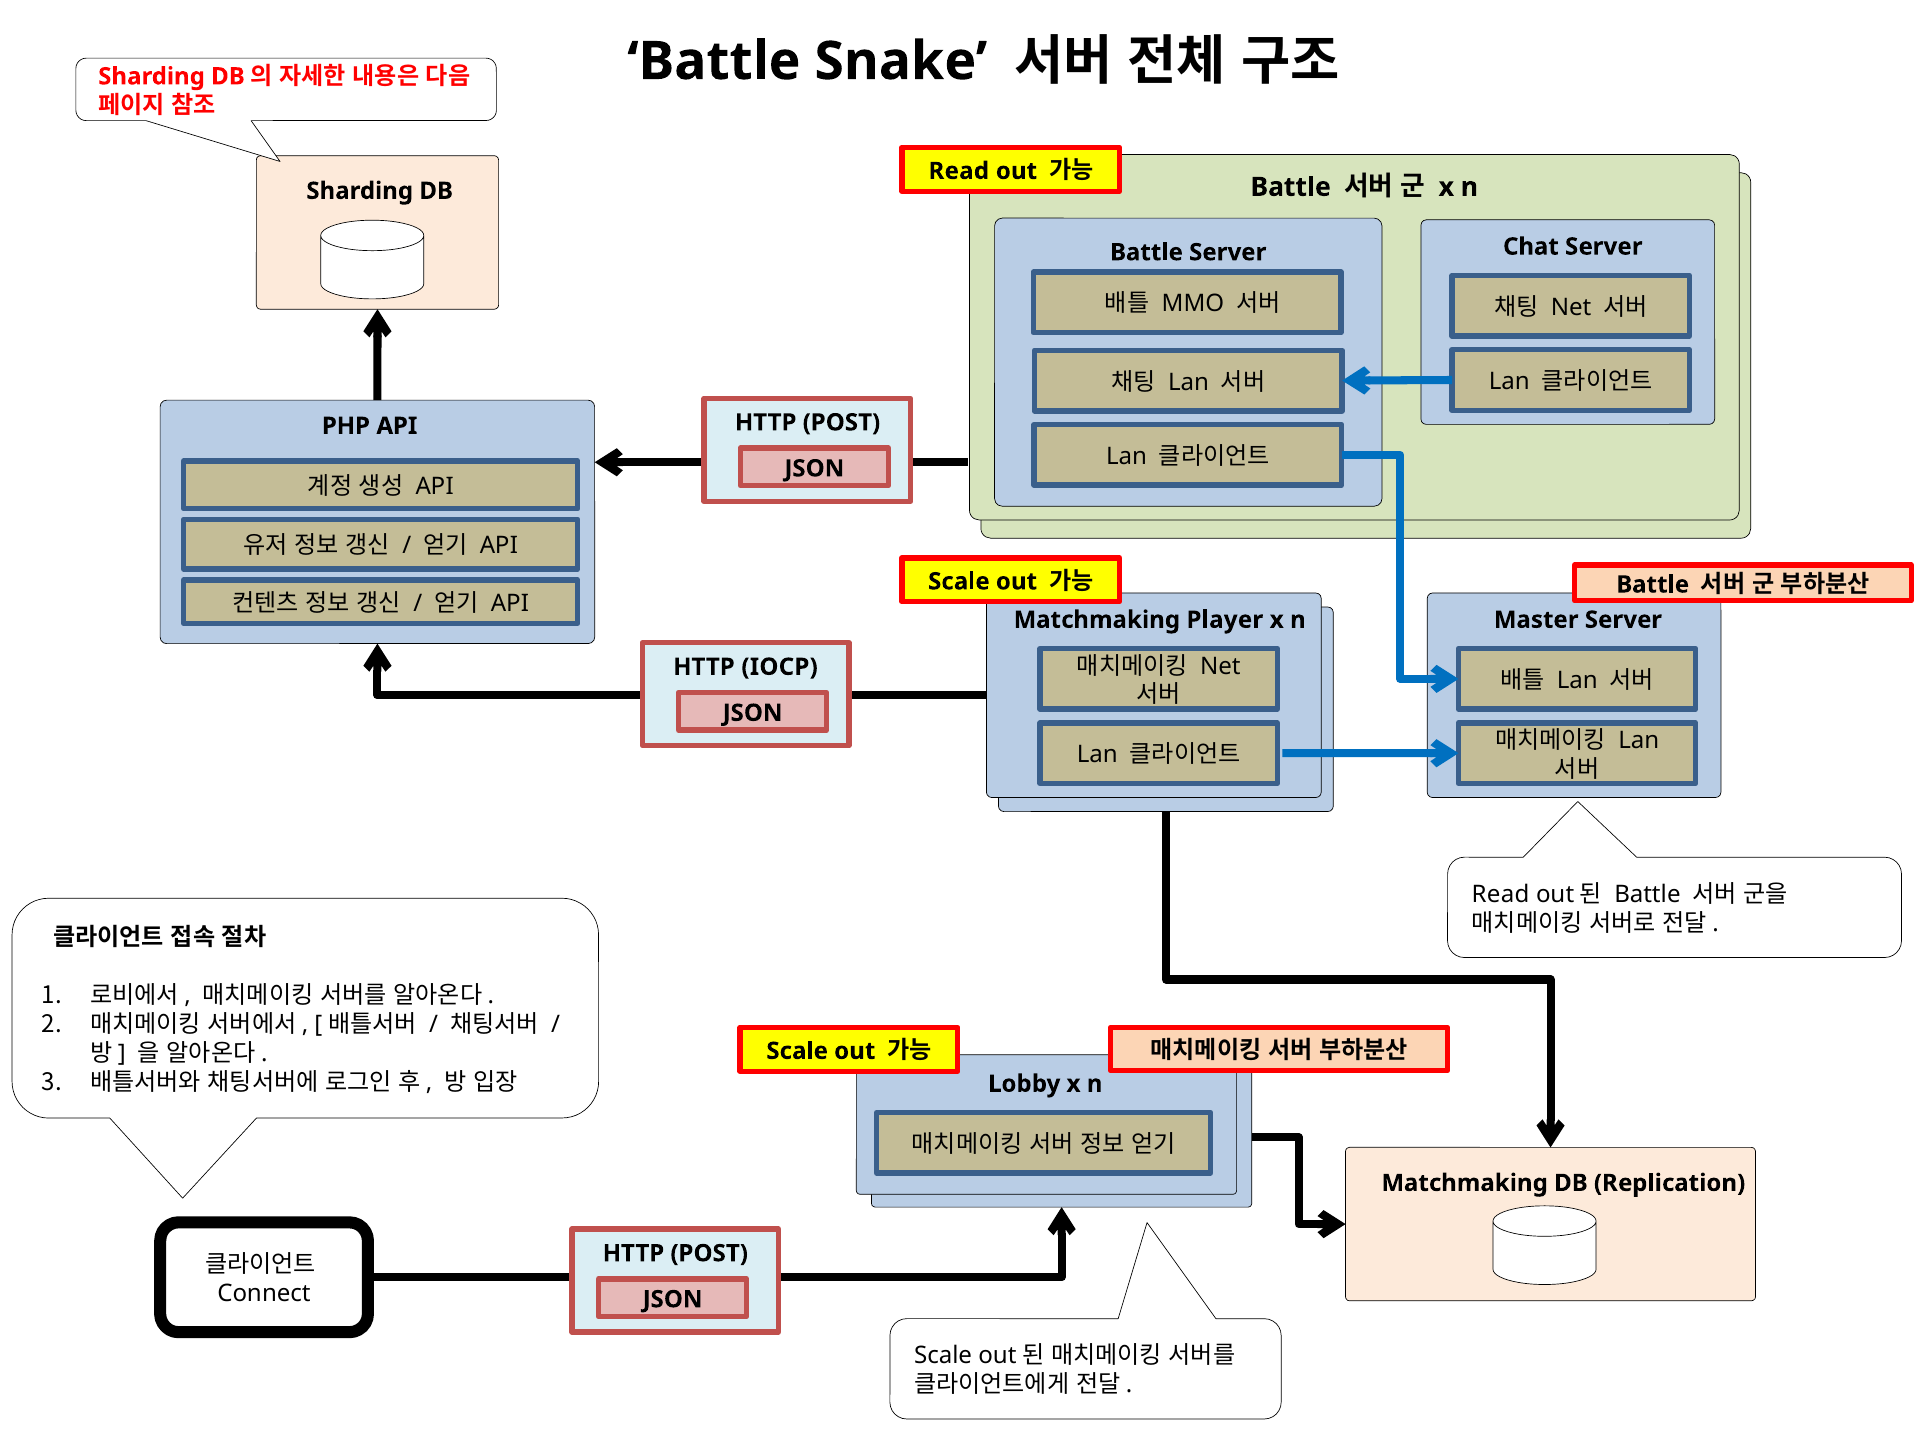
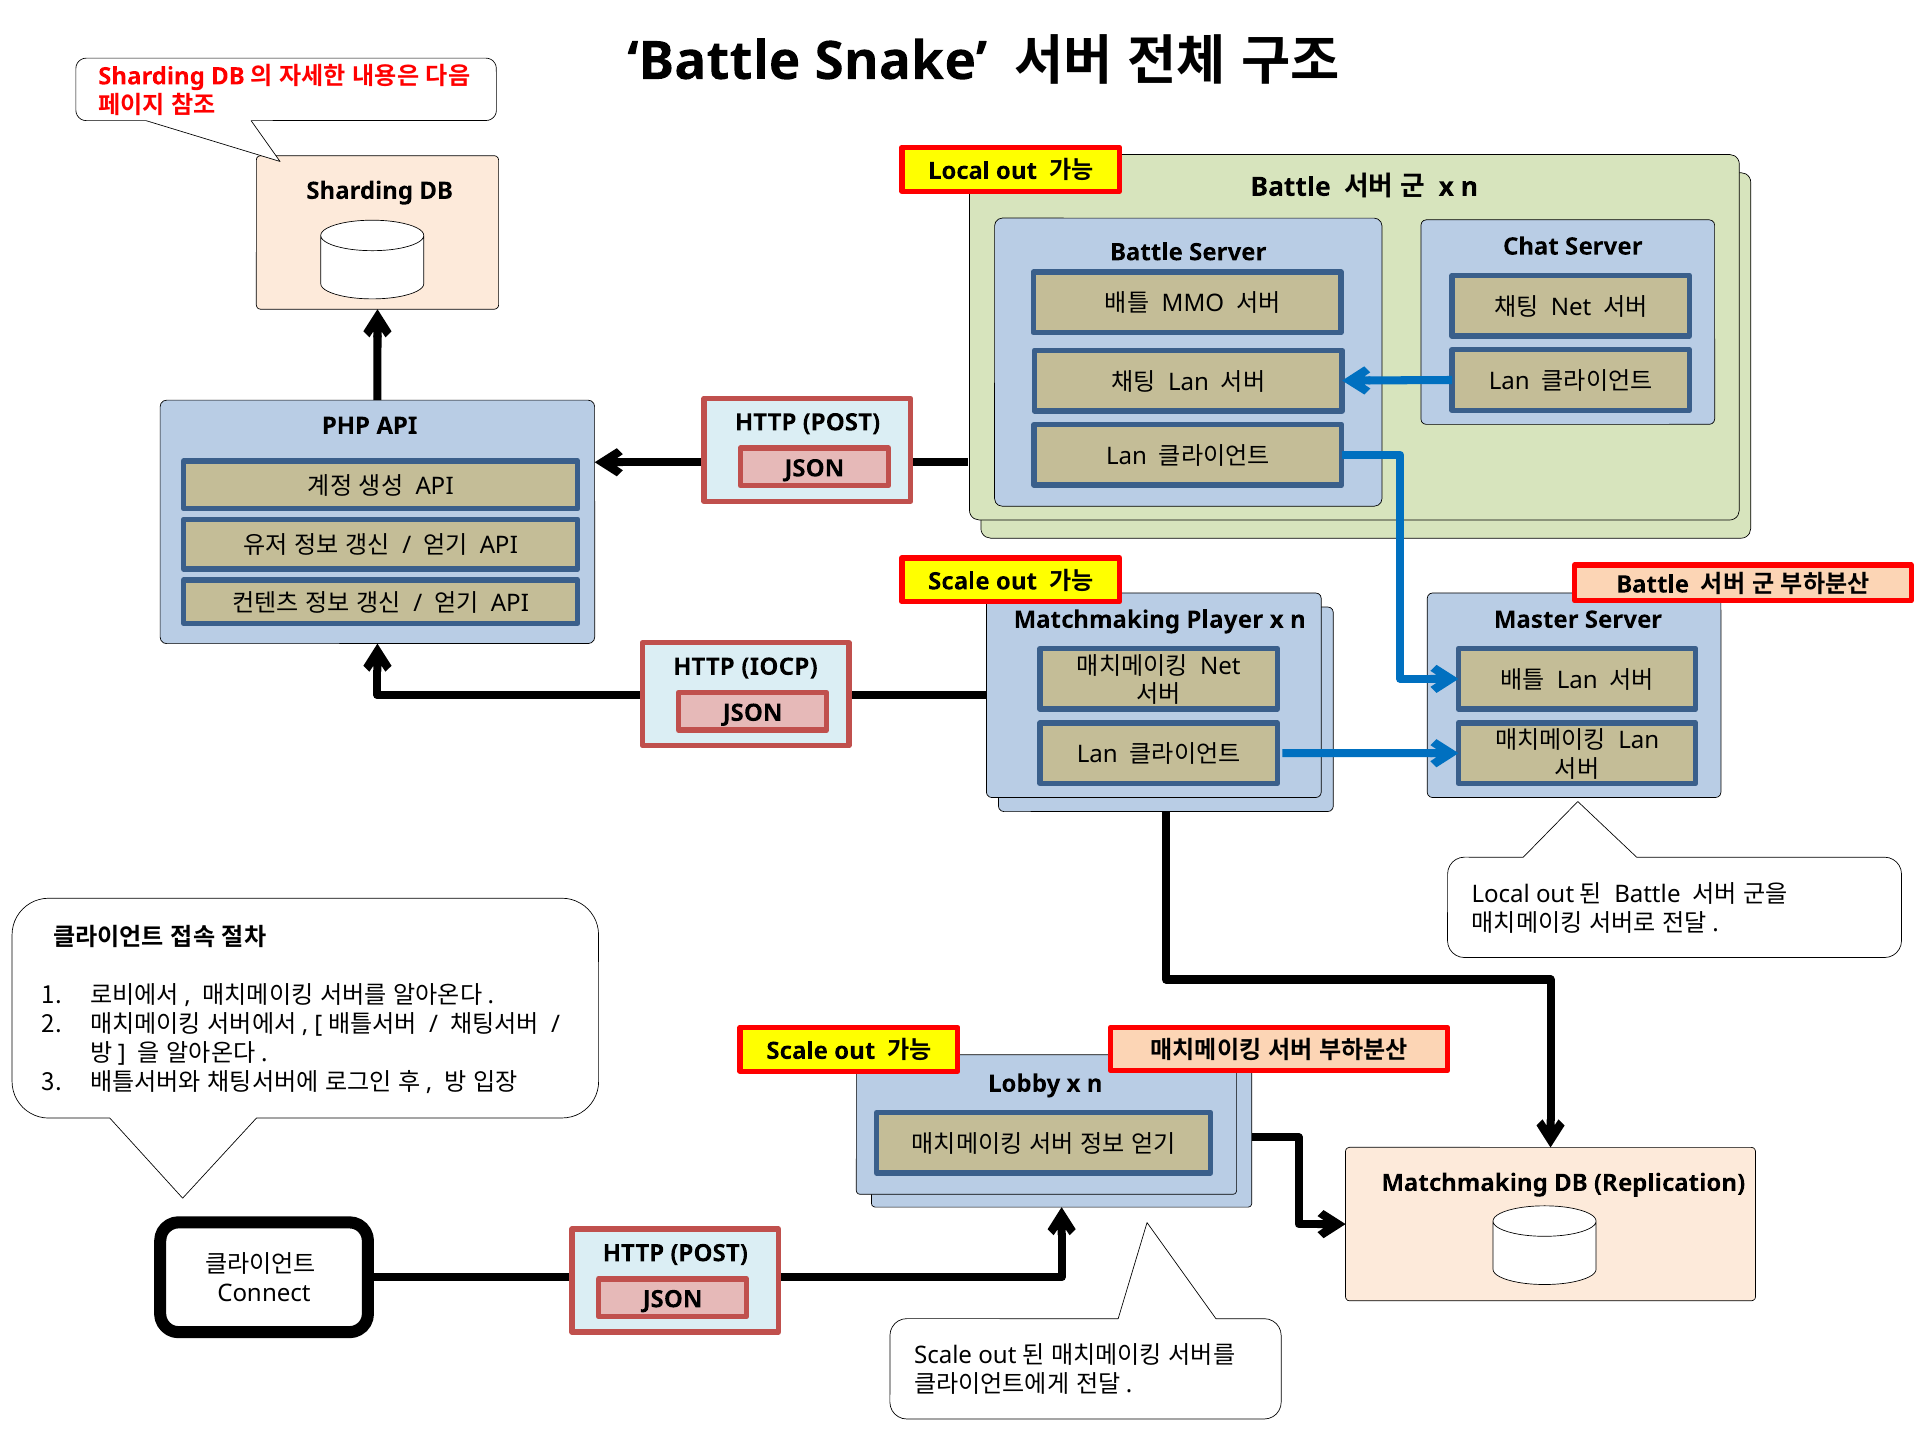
Read: Read -> Local (959, 171)
Read: Read -> Local (1501, 894)
